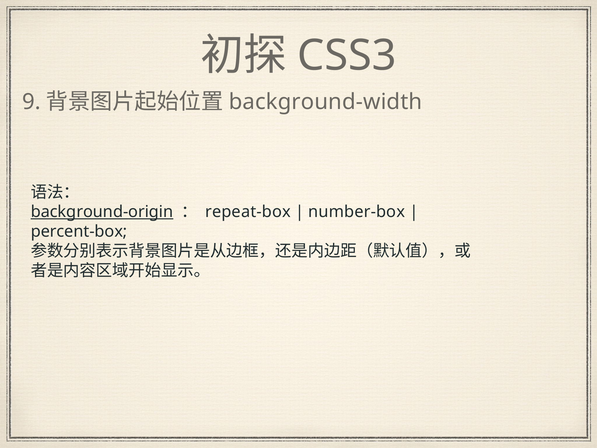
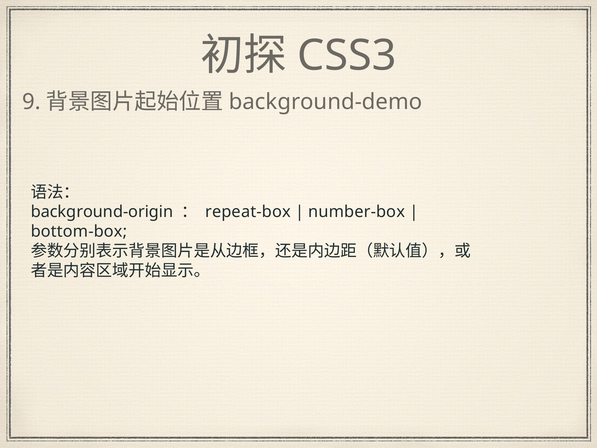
background-width: background-width -> background-demo (325, 102)
background-origin underline: present -> none (102, 212)
percent-box: percent-box -> bottom-box (79, 231)
